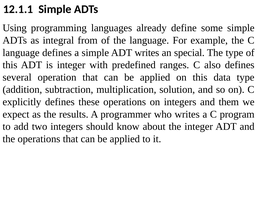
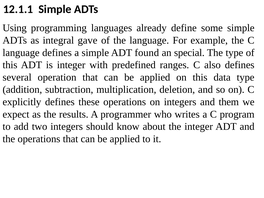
from: from -> gave (88, 40)
ADT writes: writes -> found (147, 53)
solution: solution -> deletion (177, 90)
